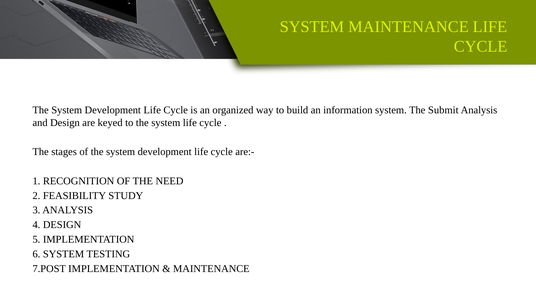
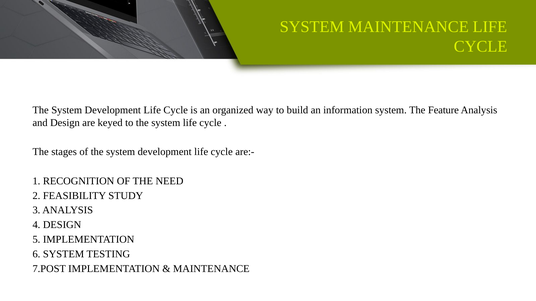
Submit: Submit -> Feature (443, 110)
